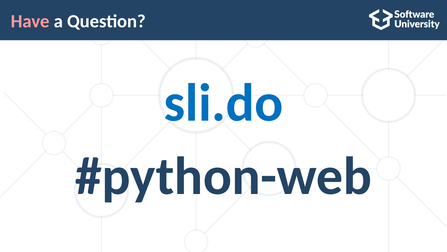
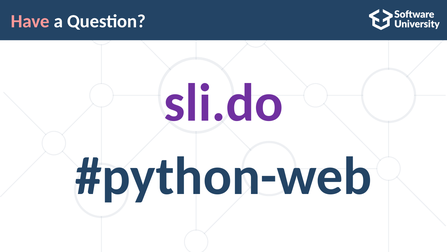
sli.do colour: blue -> purple (224, 103)
